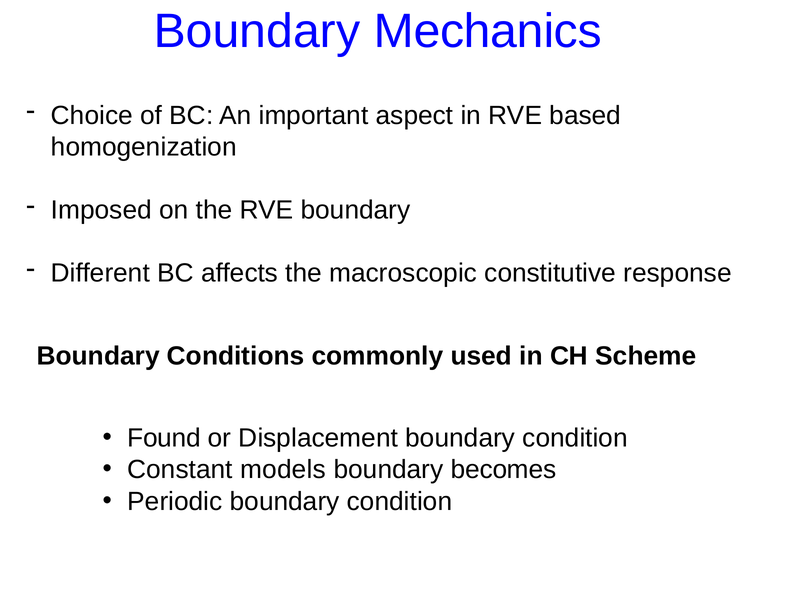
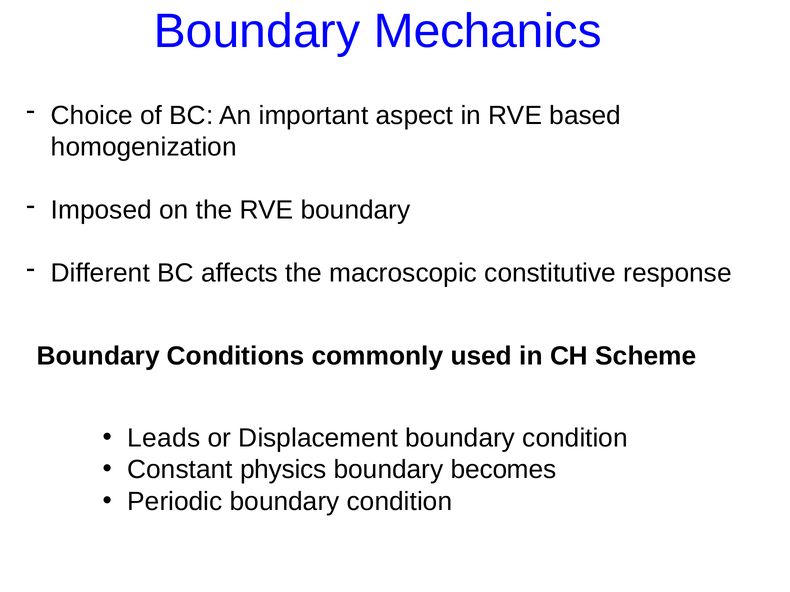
Found: Found -> Leads (164, 439)
models: models -> physics (283, 470)
